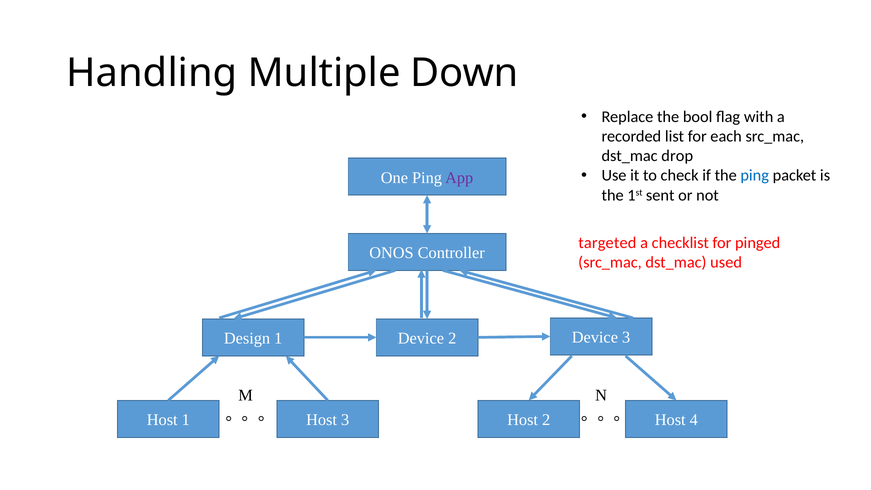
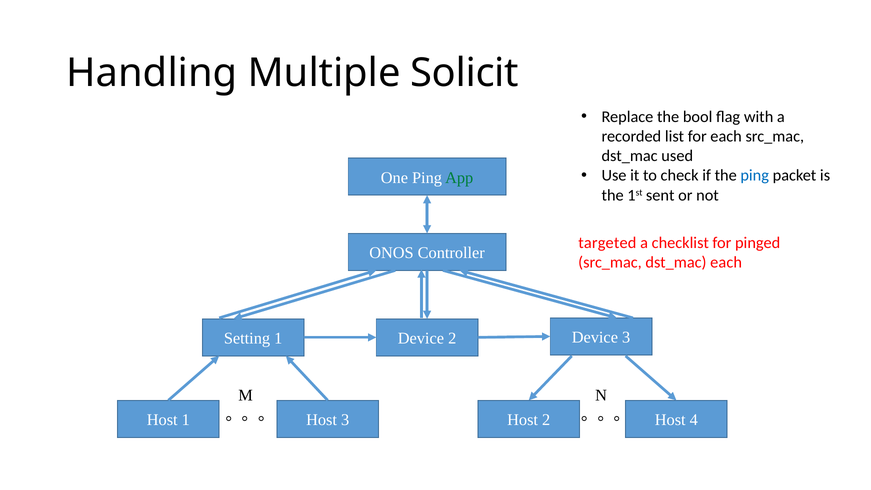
Down: Down -> Solicit (465, 73)
drop: drop -> used (677, 156)
App colour: purple -> green (459, 178)
dst_mac used: used -> each (726, 262)
Design: Design -> Setting (247, 338)
